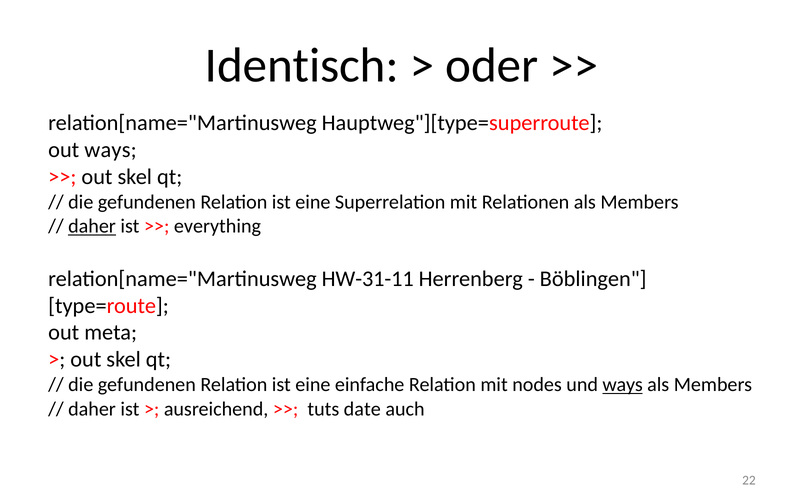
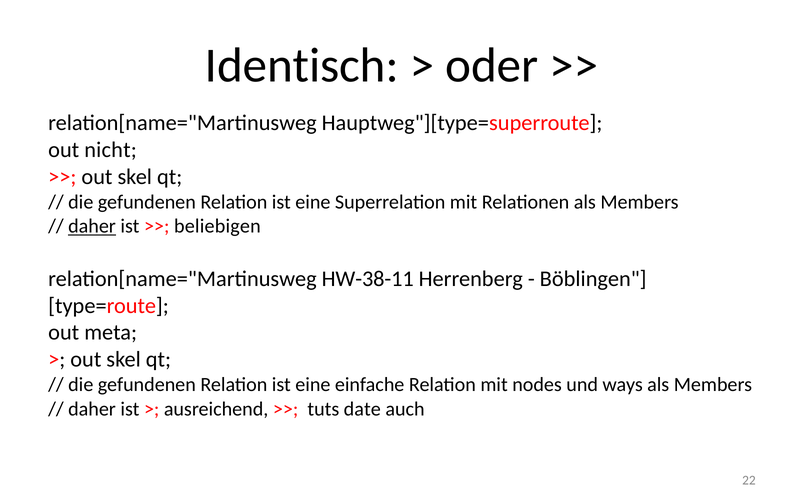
out ways: ways -> nicht (111, 150)
everything: everything -> beliebigen (217, 226)
HW-31-11: HW-31-11 -> HW-38-11 (368, 279)
ways underline: present -> none (623, 384)
